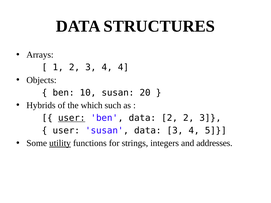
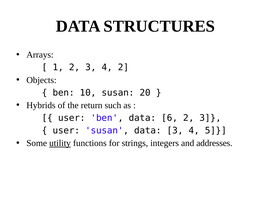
4 4: 4 -> 2 (123, 67)
which: which -> return (92, 105)
user underline: present -> none (72, 118)
data 2: 2 -> 6 (170, 118)
